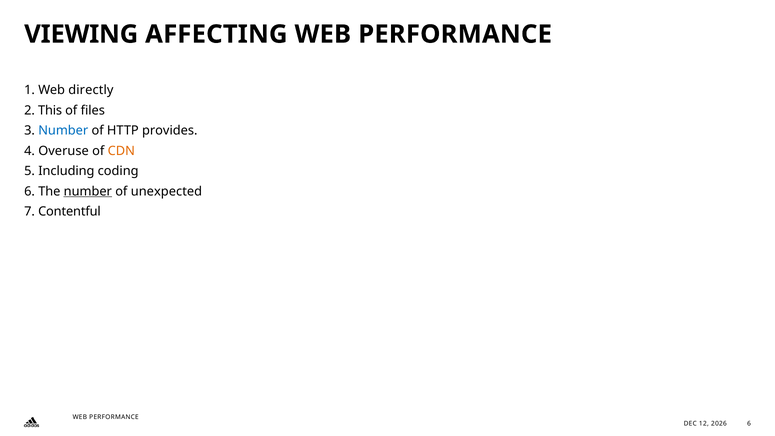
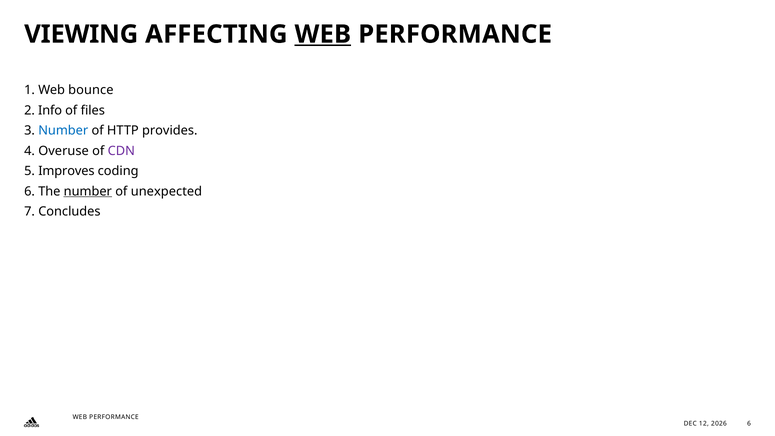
WEB underline: none -> present (323, 34)
directly: directly -> bounce (91, 90)
This: This -> Info (50, 110)
CDN colour: orange -> purple (121, 151)
Including: Including -> Improves (66, 171)
Contentful: Contentful -> Concludes (69, 212)
